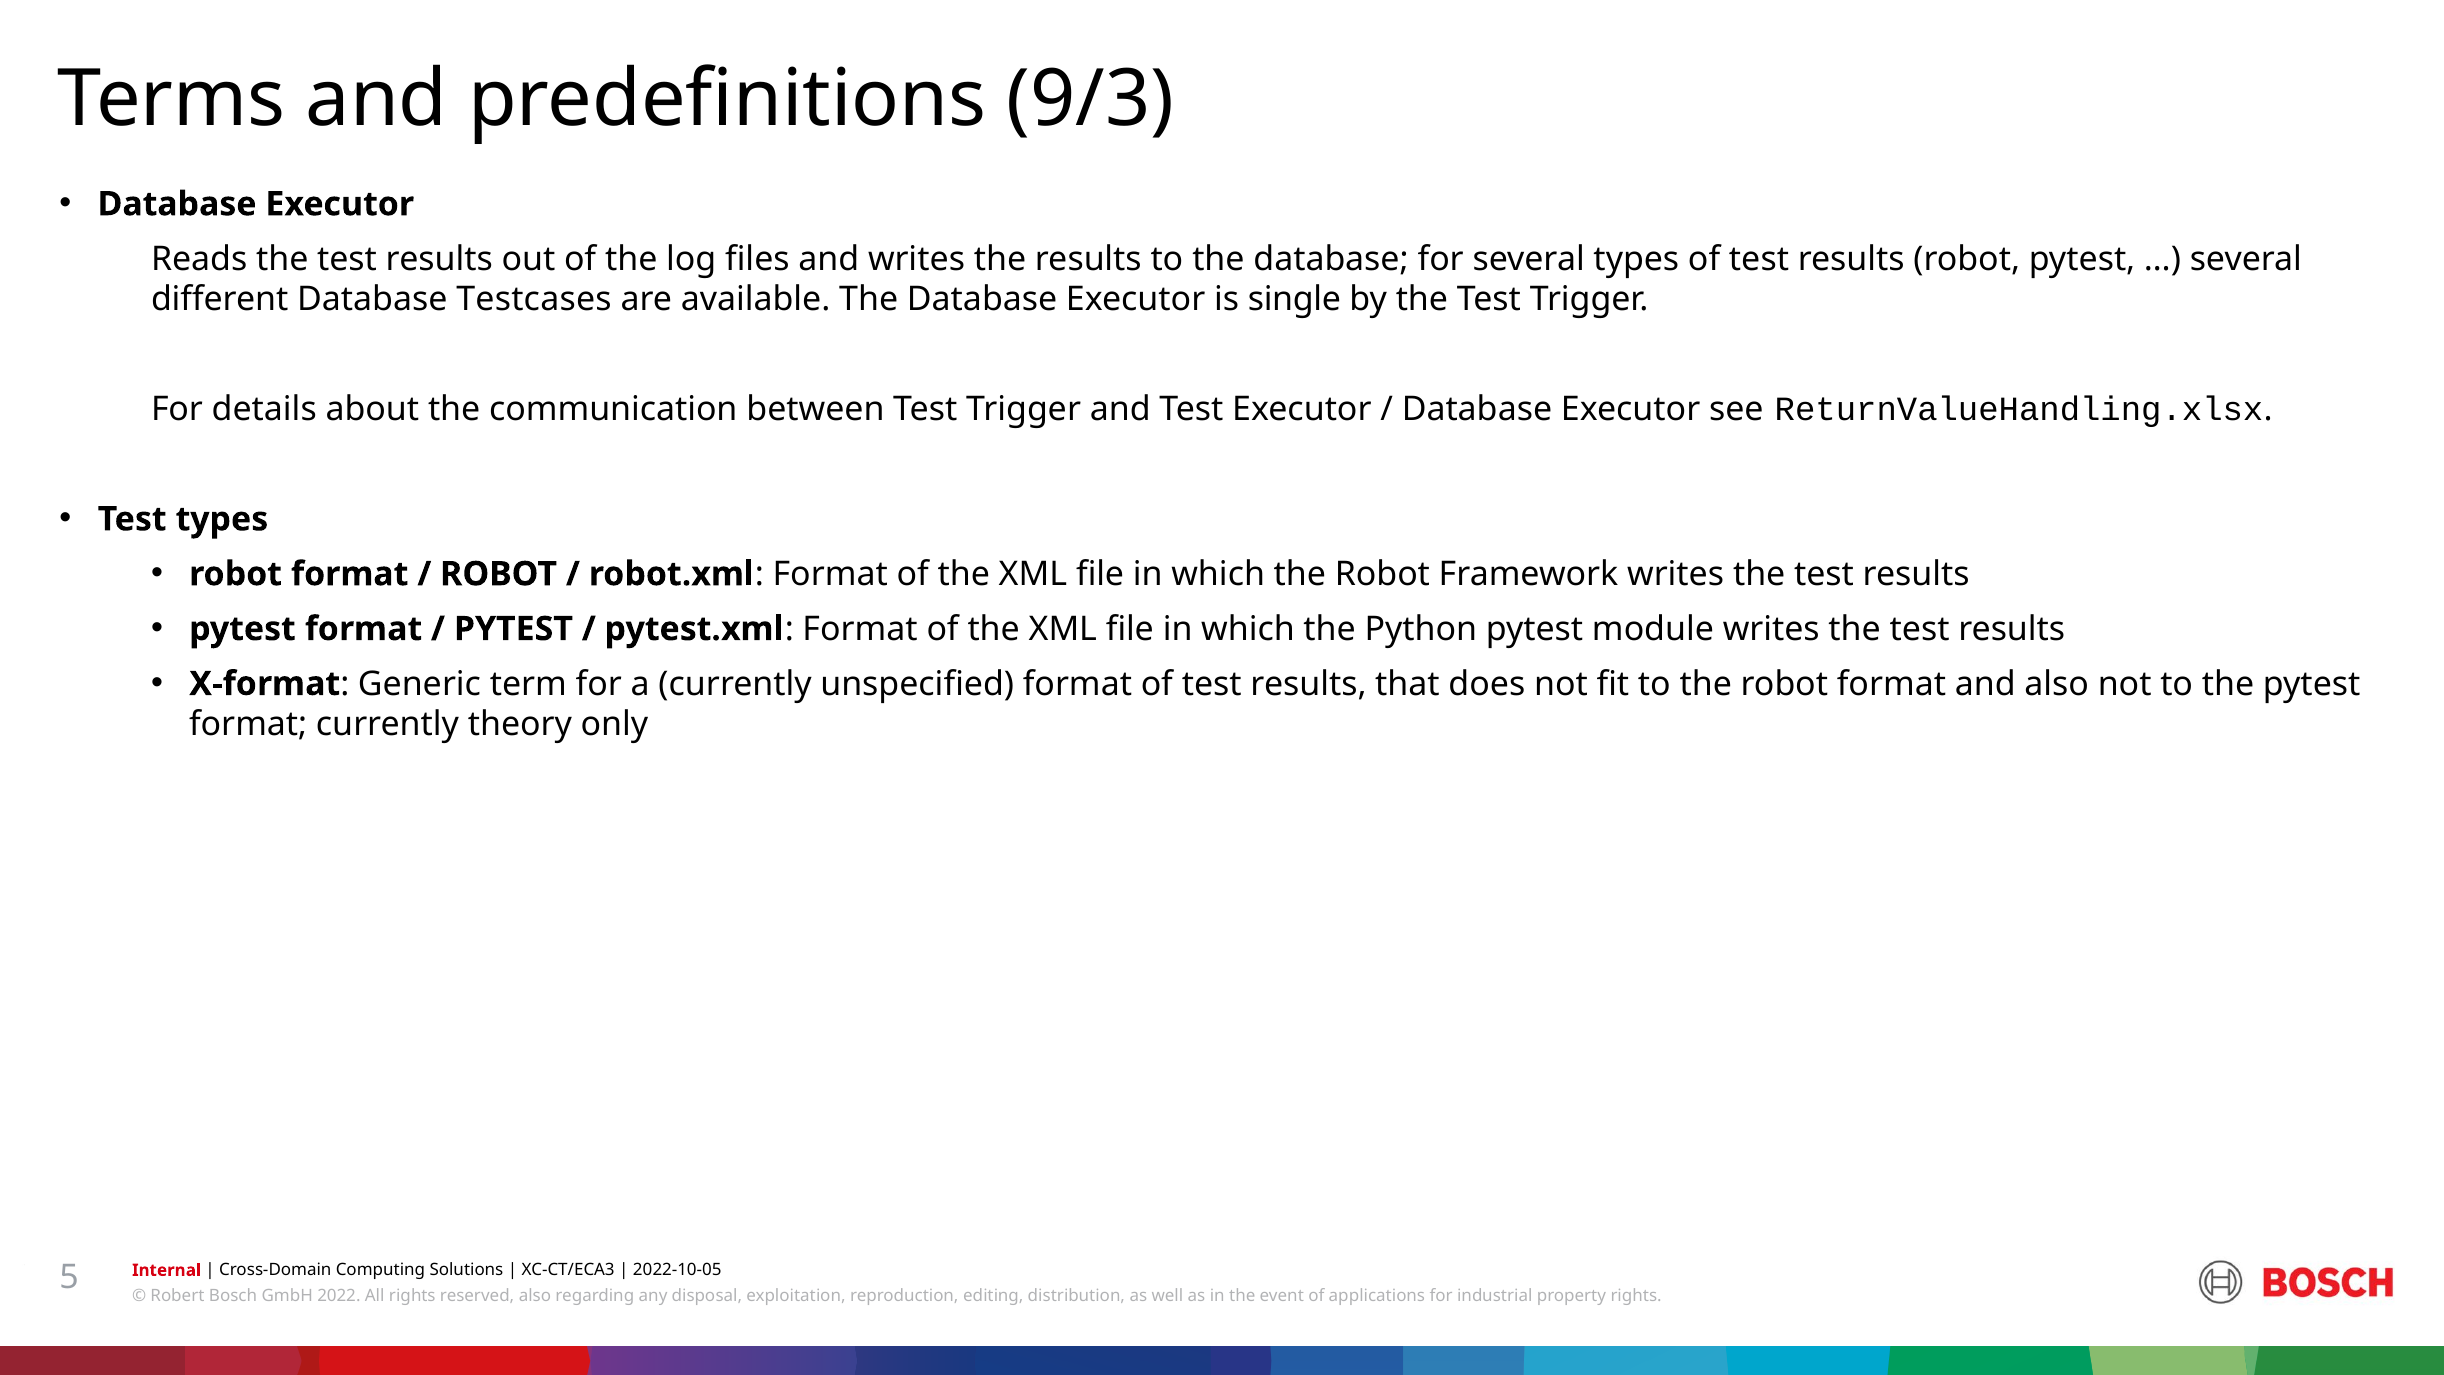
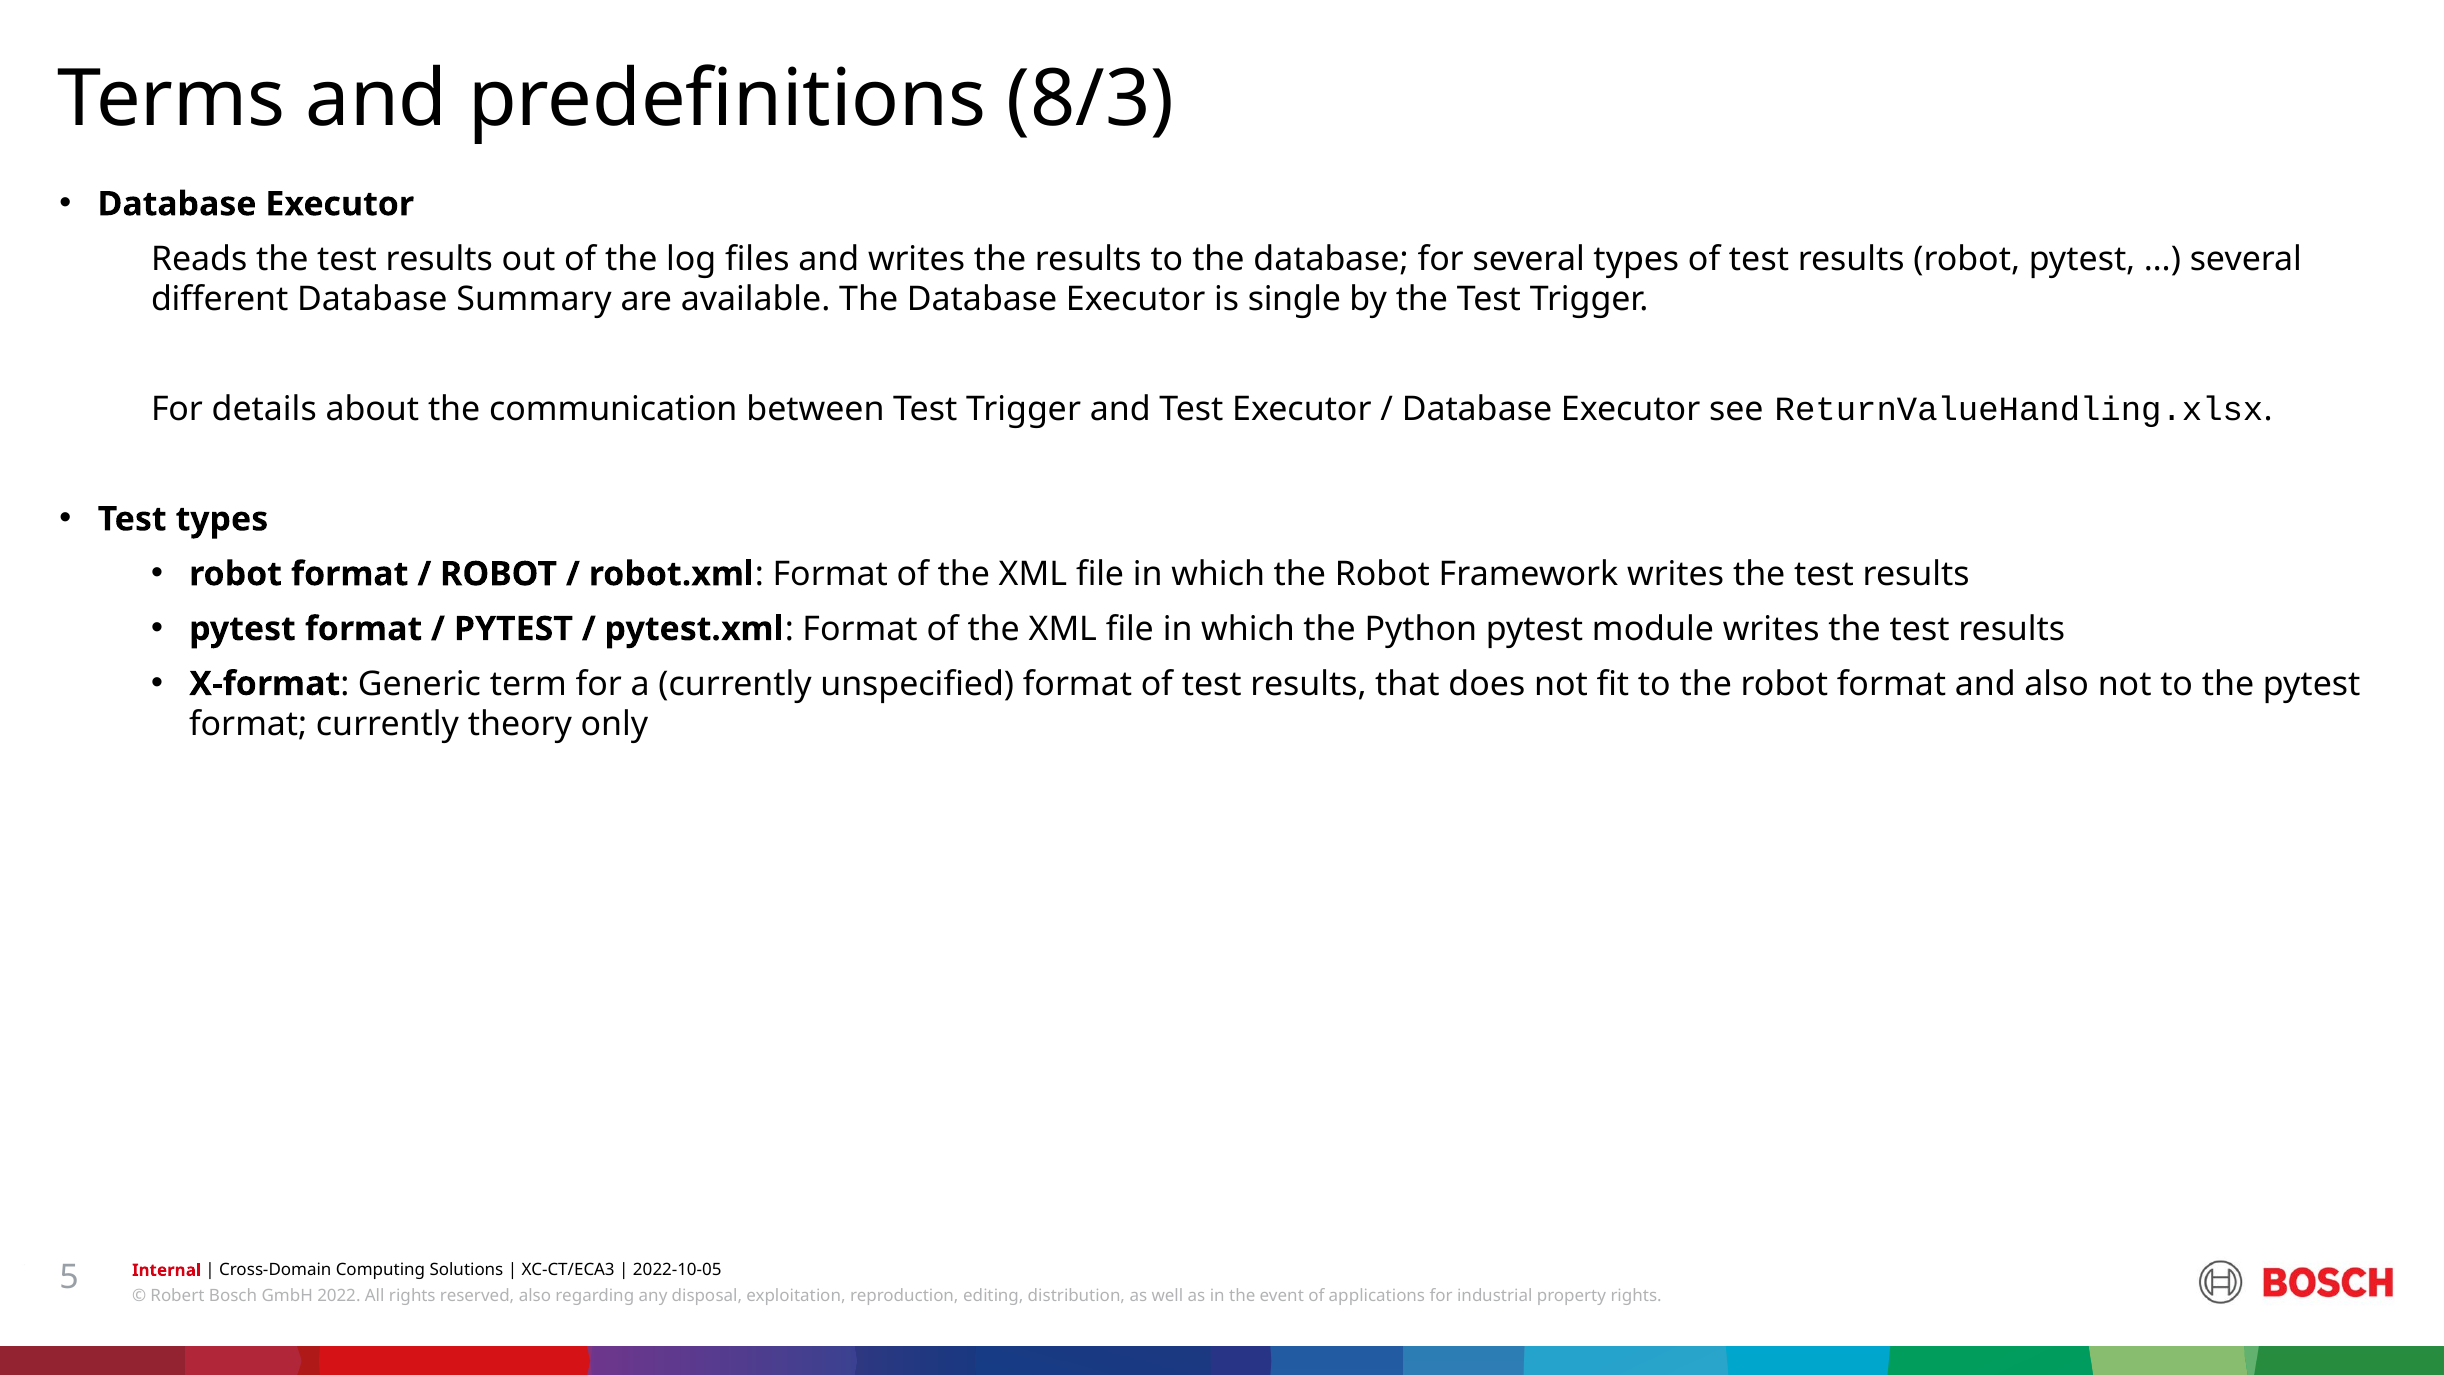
9/3: 9/3 -> 8/3 (1090, 99)
Testcases: Testcases -> Summary (534, 300)
